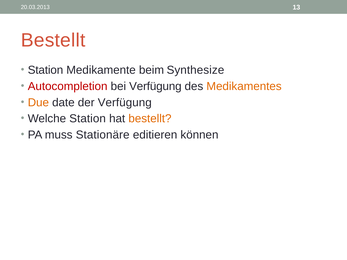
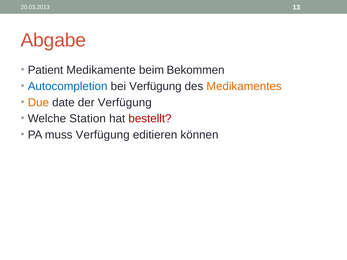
Bestellt: Bestellt -> Abgabe (53, 40)
Station: Station -> Patient (45, 70)
Synthesize: Synthesize -> Bekommen (196, 70)
Autocompletion colour: red -> blue (68, 86)
bestellt colour: orange -> red (150, 119)
muss Stationäre: Stationäre -> Verfügung (103, 135)
